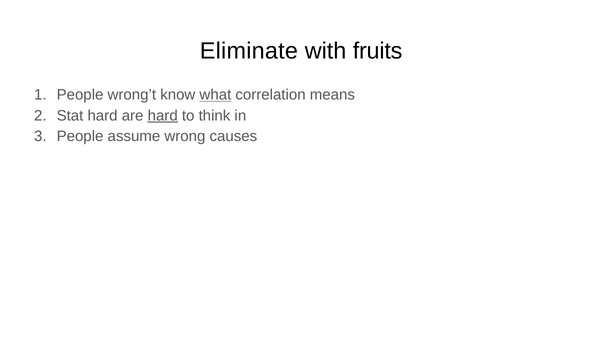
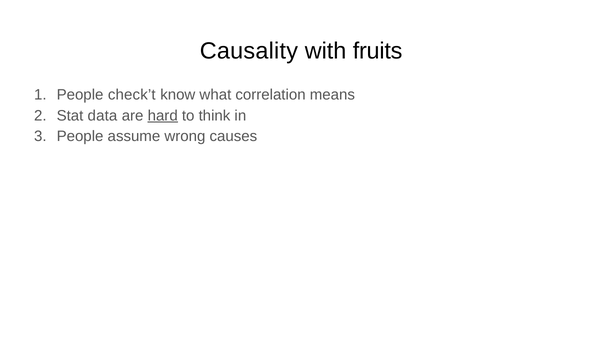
Eliminate: Eliminate -> Causality (249, 51)
wrong’t: wrong’t -> check’t (132, 95)
what underline: present -> none (215, 95)
Stat hard: hard -> data (102, 115)
